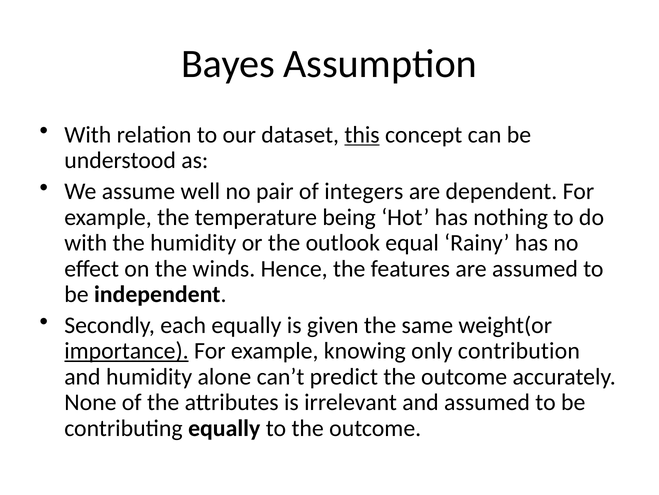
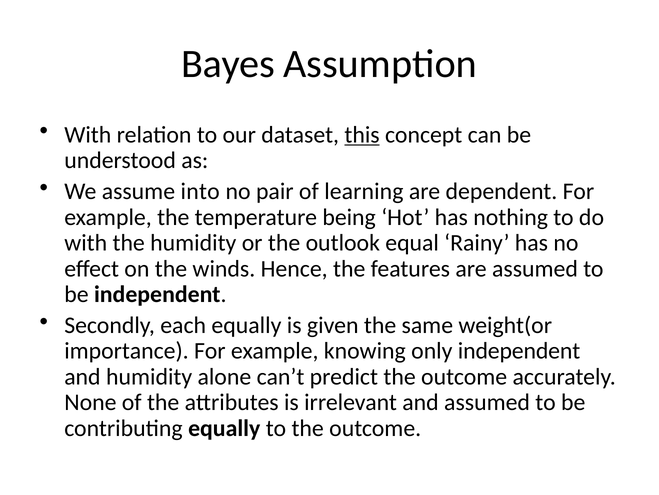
well: well -> into (200, 191)
integers: integers -> learning (364, 191)
importance underline: present -> none (127, 351)
only contribution: contribution -> independent (519, 351)
